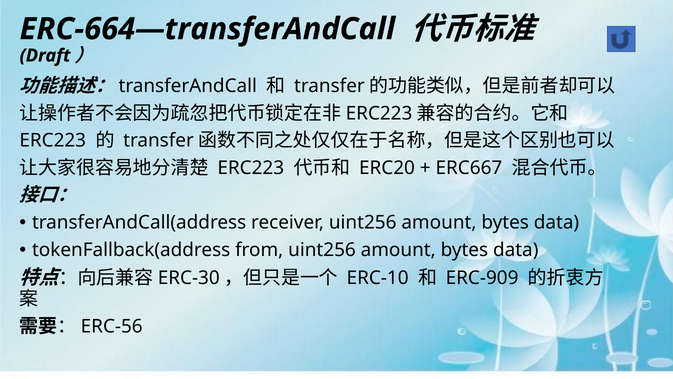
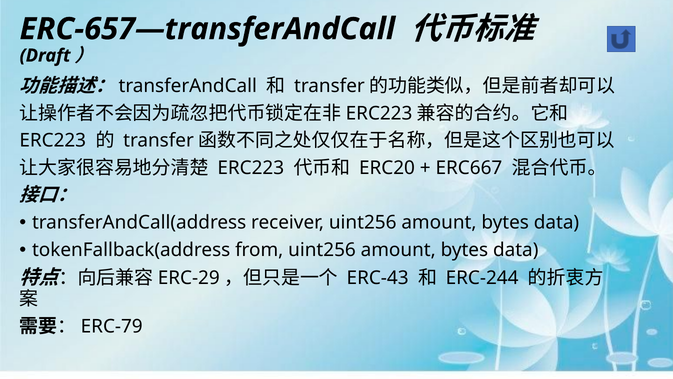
ERC-664—transferAndCall: ERC-664—transferAndCall -> ERC-657—transferAndCall (207, 29)
ERC-30: ERC-30 -> ERC-29 (189, 278)
ERC-10: ERC-10 -> ERC-43 (378, 278)
ERC-909: ERC-909 -> ERC-244 (482, 278)
ERC-56: ERC-56 -> ERC-79 (112, 326)
